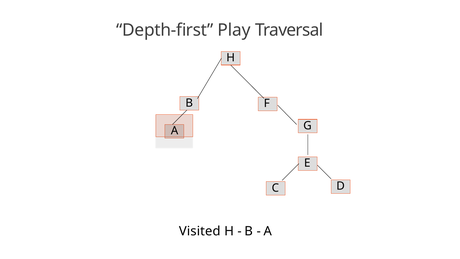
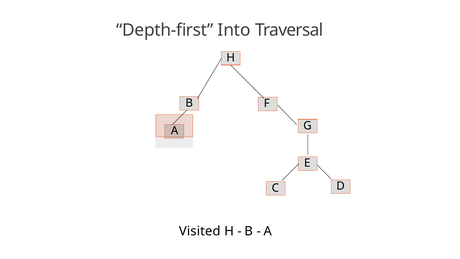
Play: Play -> Into (234, 30)
